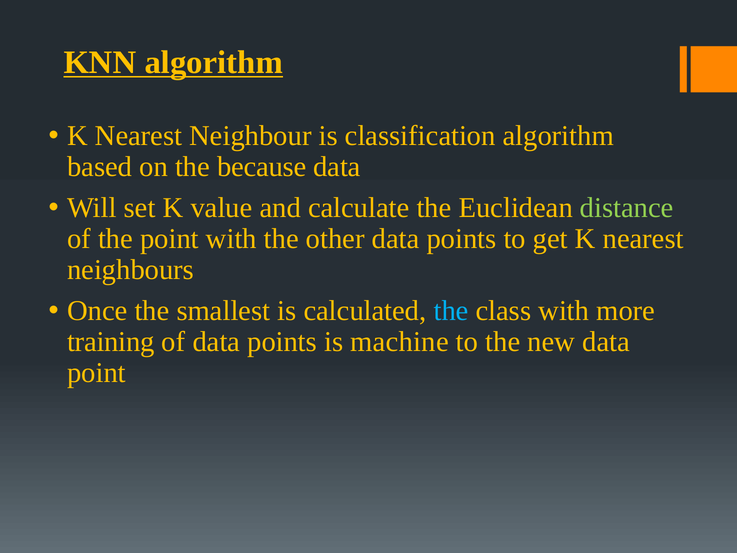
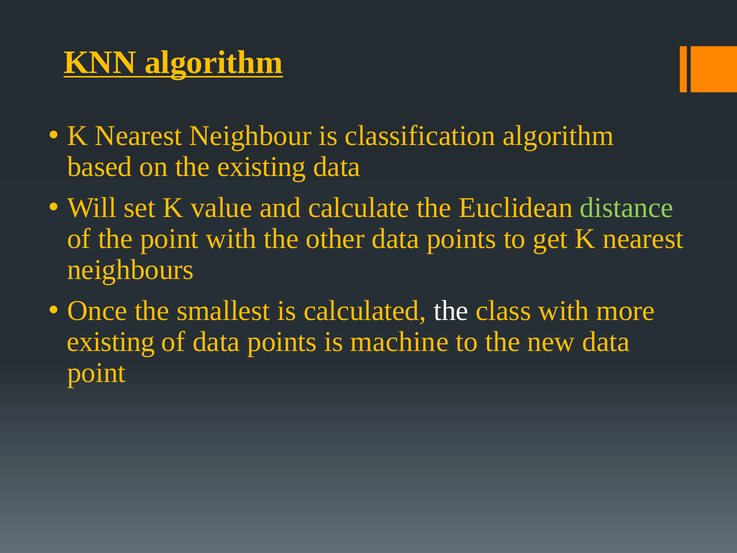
the because: because -> existing (262, 167)
the colour: light blue -> white (451, 311)
training: training -> existing (111, 342)
